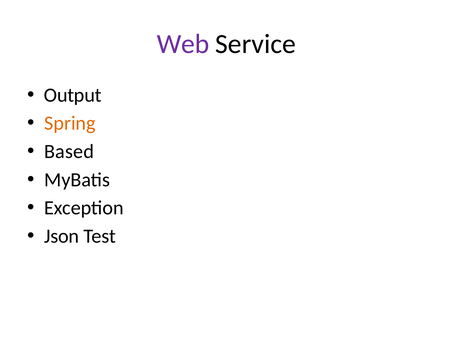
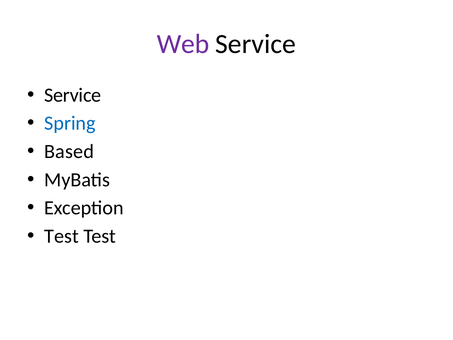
Output: Output -> Service (73, 95)
Spring colour: orange -> blue (70, 123)
Json: Json -> Test (62, 236)
